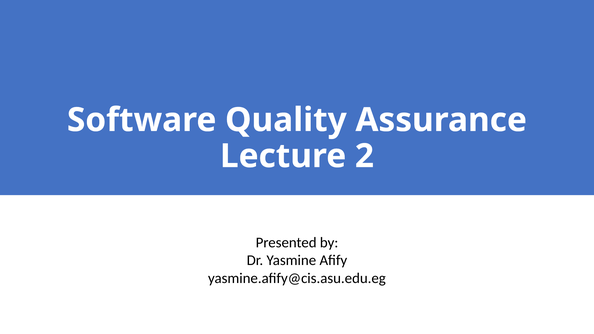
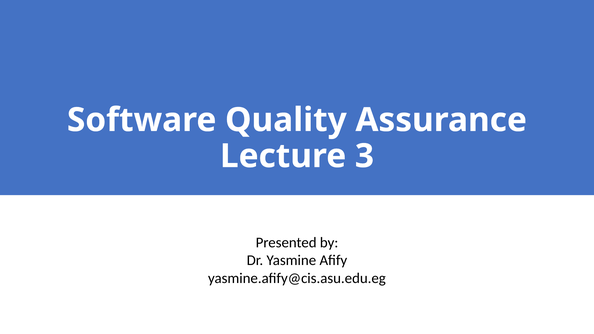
2: 2 -> 3 (364, 156)
